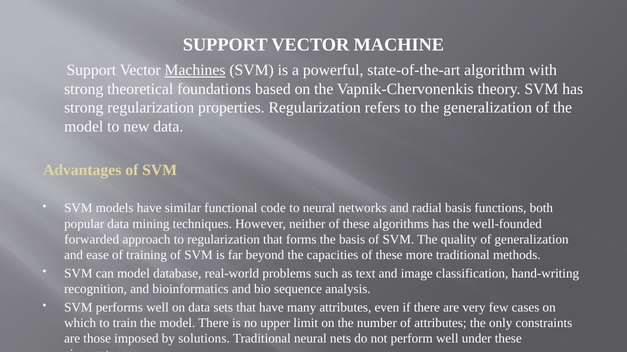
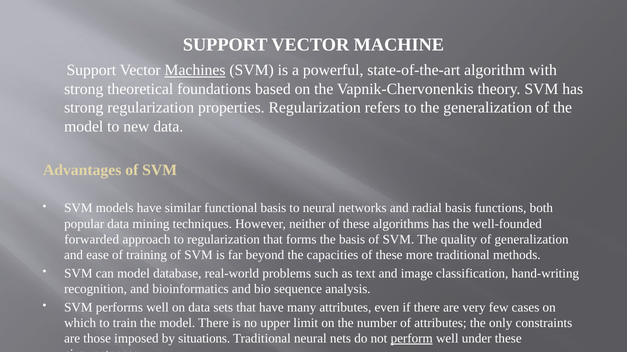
functional code: code -> basis (273, 209)
solutions: solutions -> situations (204, 339)
perform underline: none -> present (412, 339)
